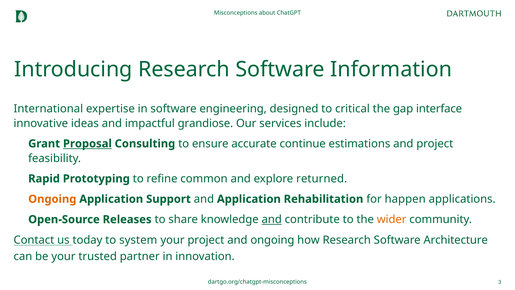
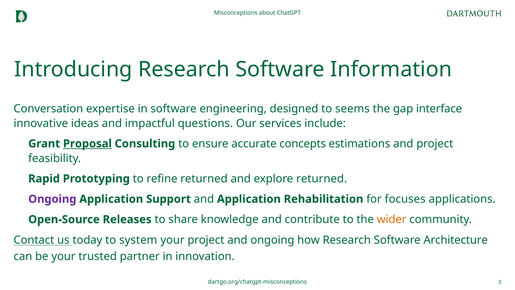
International: International -> Conversation (48, 109)
critical: critical -> seems (352, 109)
grandiose: grandiose -> questions (205, 123)
continue: continue -> concepts (303, 144)
refine common: common -> returned (204, 179)
Ongoing colour: orange -> purple (52, 199)
happen: happen -> focuses (405, 199)
and underline: present -> none (272, 219)
